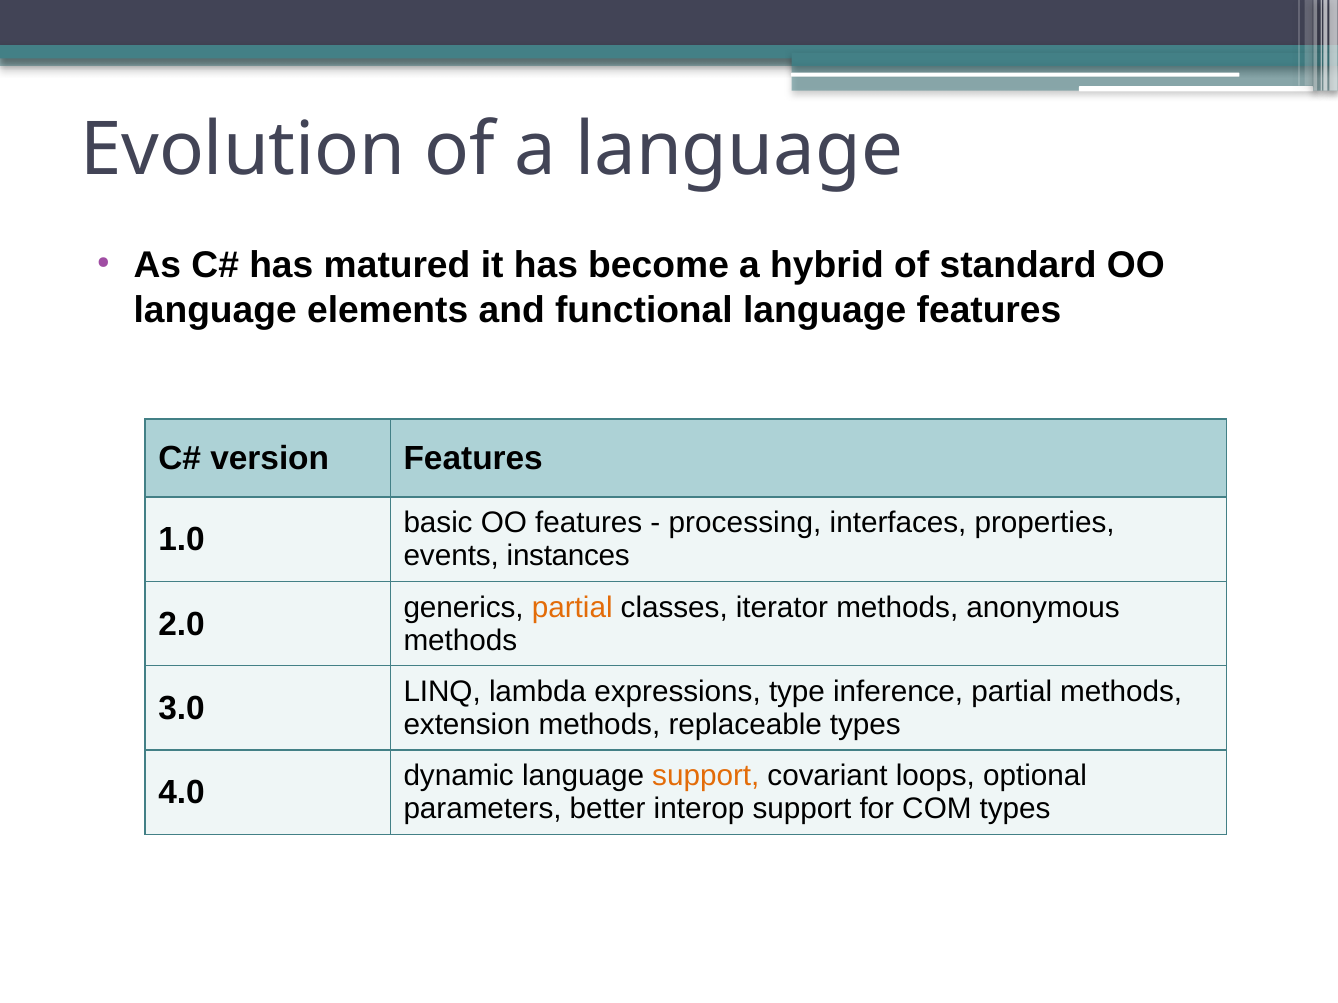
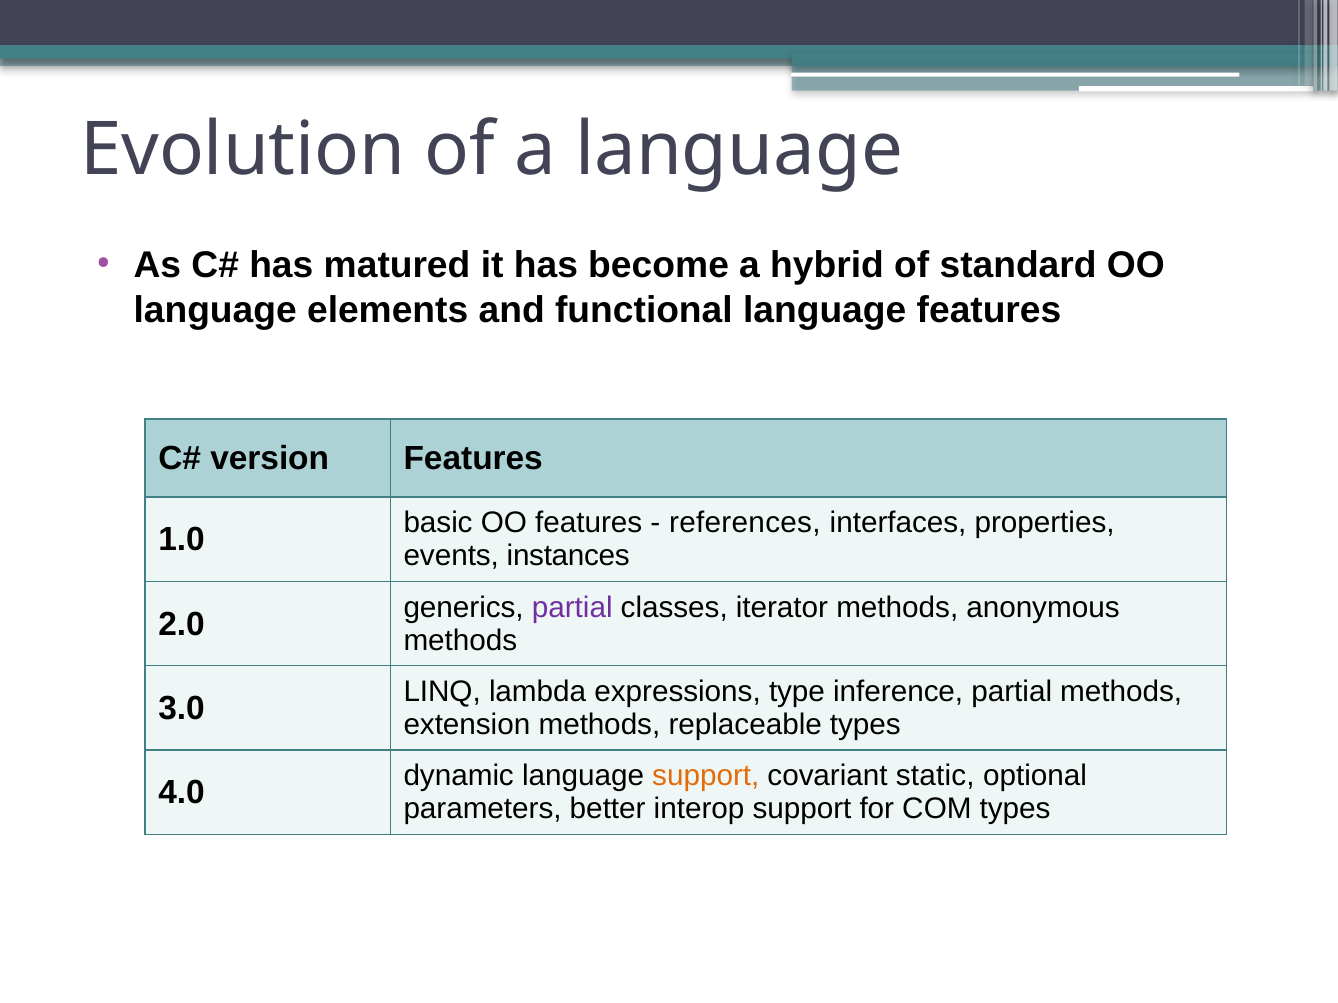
processing: processing -> references (745, 523)
partial colour: orange -> purple (572, 608)
loops: loops -> static (935, 776)
